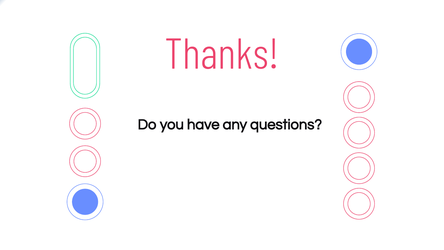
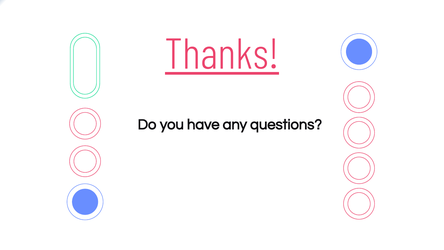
Thanks underline: none -> present (222, 55)
